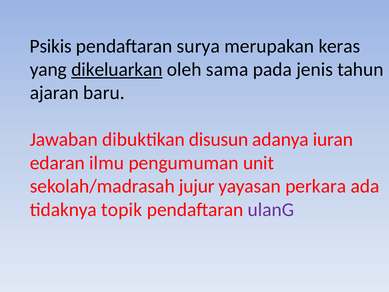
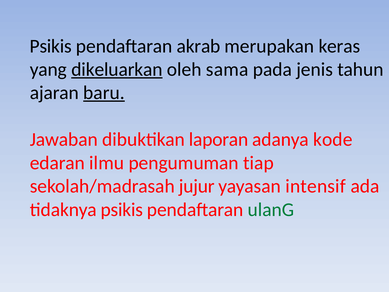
surya: surya -> akrab (199, 46)
baru underline: none -> present (104, 93)
disusun: disusun -> laporan (219, 139)
iuran: iuran -> kode (333, 139)
unit: unit -> tiap (258, 163)
perkara: perkara -> intensif (316, 186)
tidaknya topik: topik -> psikis (122, 209)
ulanG colour: purple -> green (271, 209)
